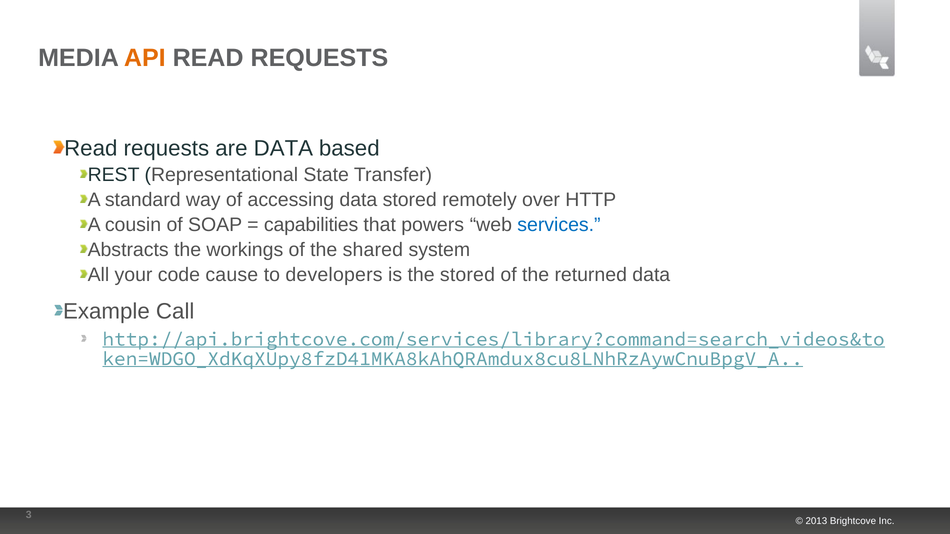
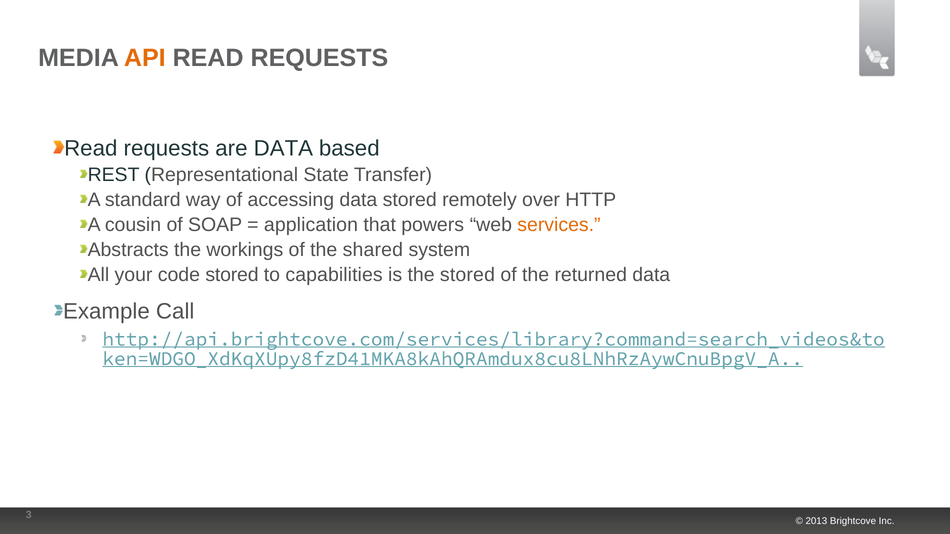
capabilities: capabilities -> application (311, 225)
services colour: blue -> orange (559, 225)
code cause: cause -> stored (232, 275)
developers: developers -> capabilities (334, 275)
